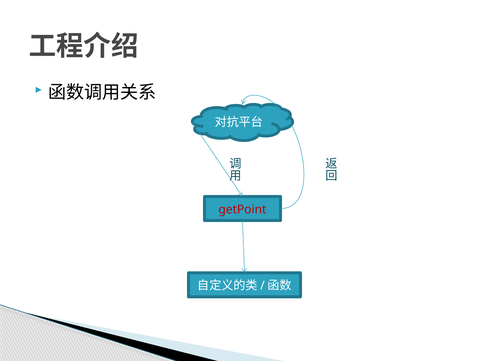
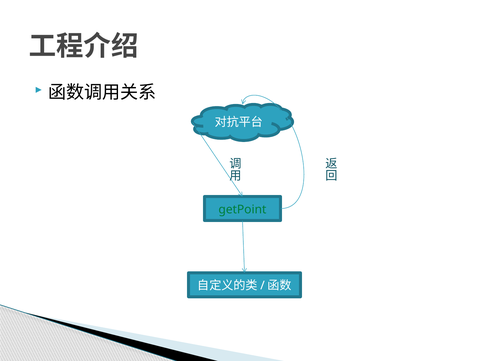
getPoint colour: red -> green (242, 209)
